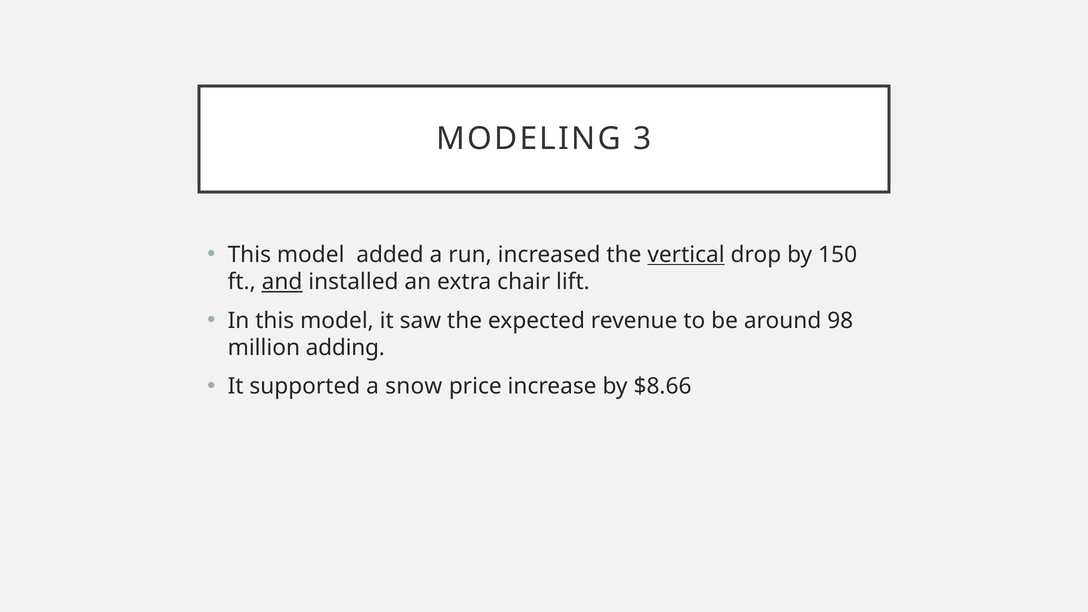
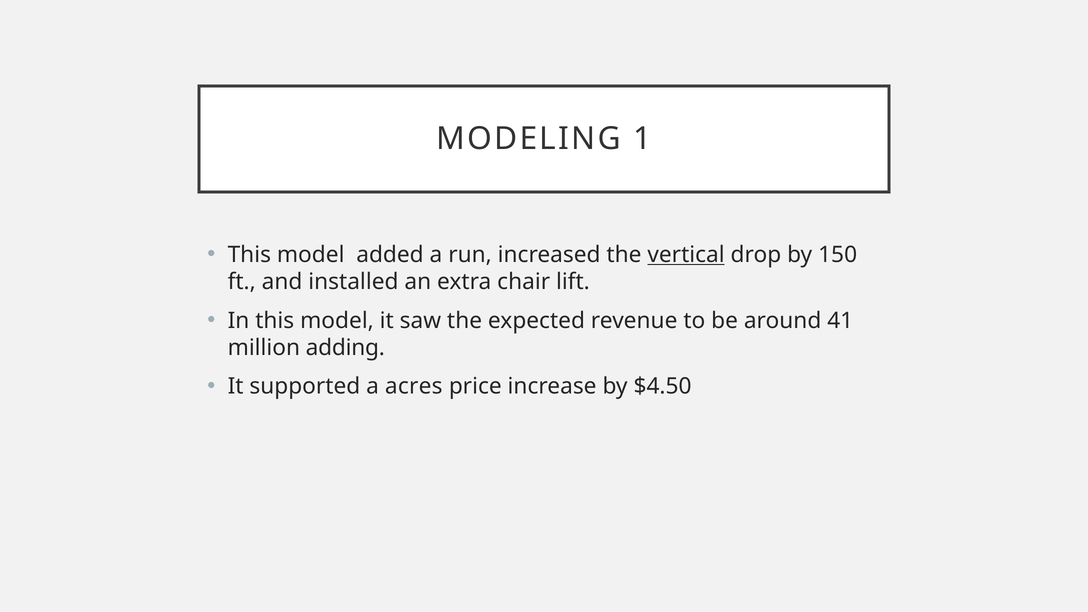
3: 3 -> 1 (643, 139)
and underline: present -> none (282, 282)
98: 98 -> 41 (840, 321)
snow: snow -> acres (414, 386)
$8.66: $8.66 -> $4.50 (663, 386)
